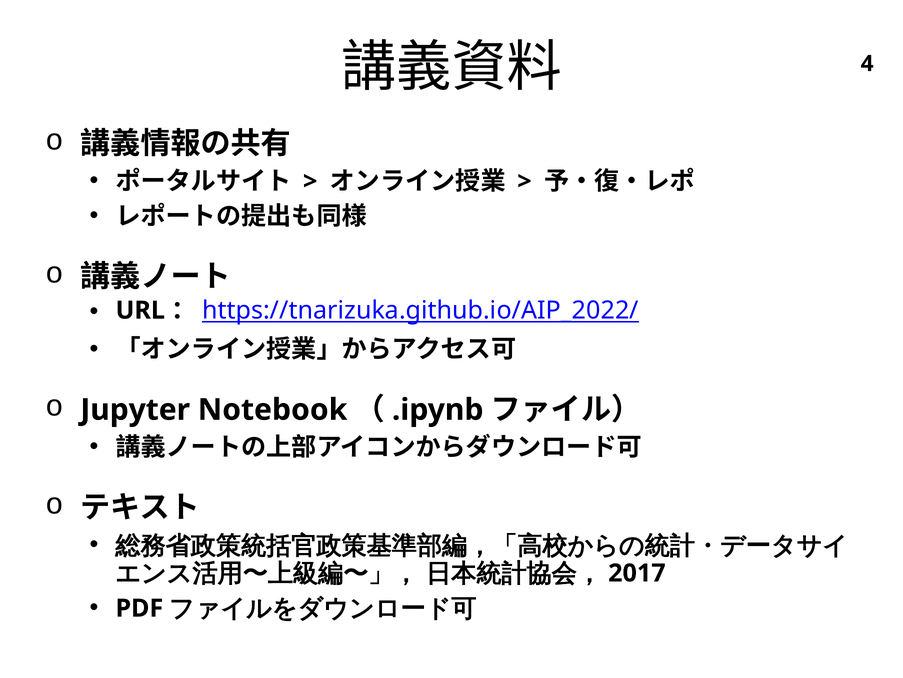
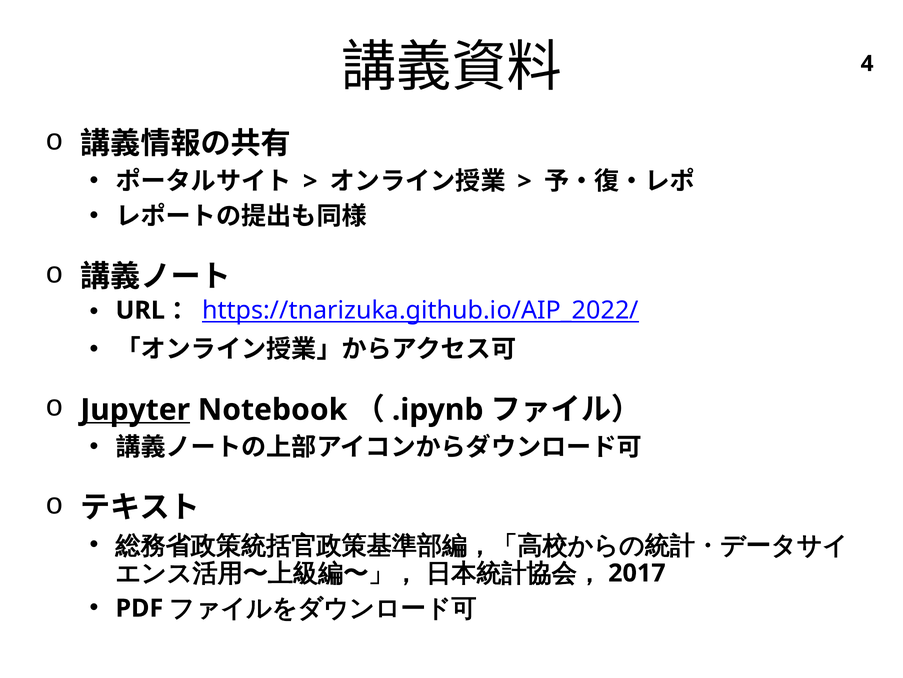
Jupyter underline: none -> present (135, 409)
